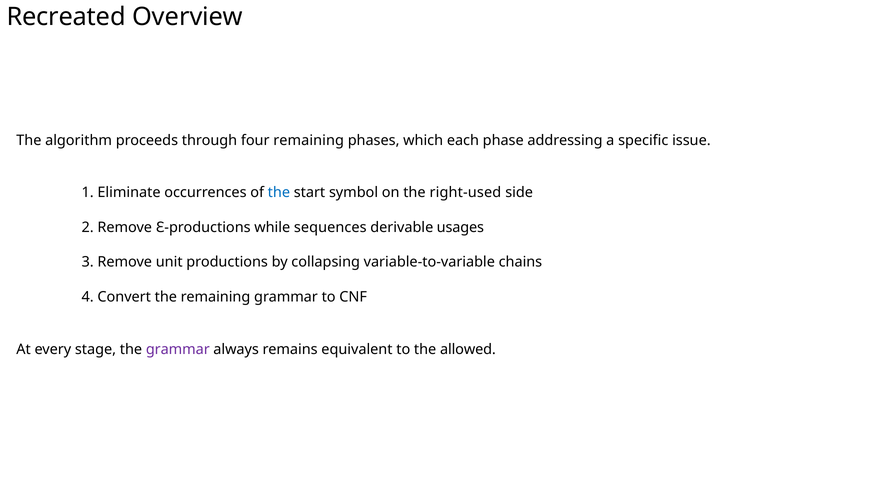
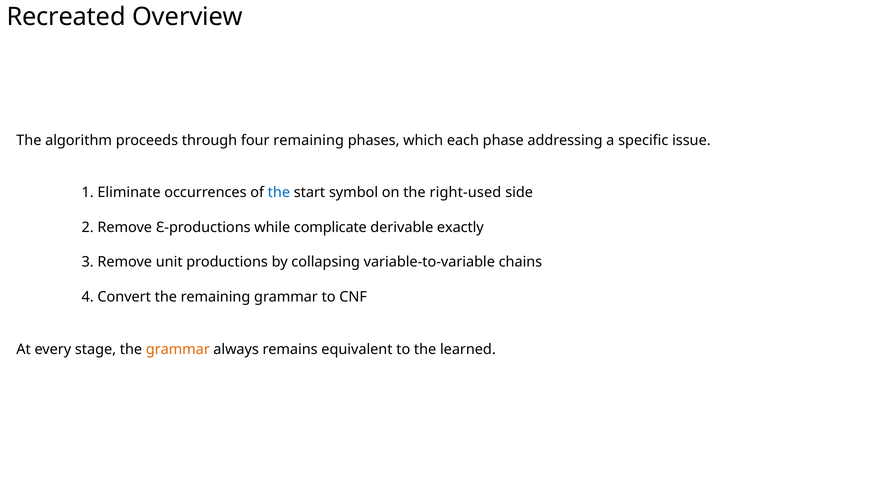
sequences: sequences -> complicate (330, 227)
usages: usages -> exactly (460, 227)
grammar colour: purple -> orange (178, 349)
allowed: allowed -> learned (468, 349)
